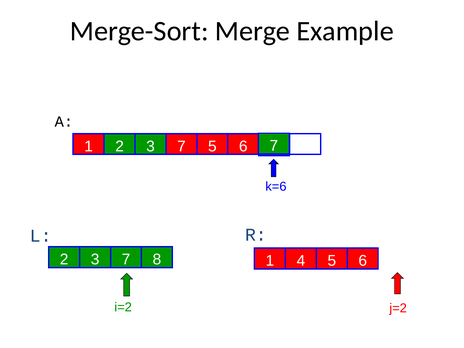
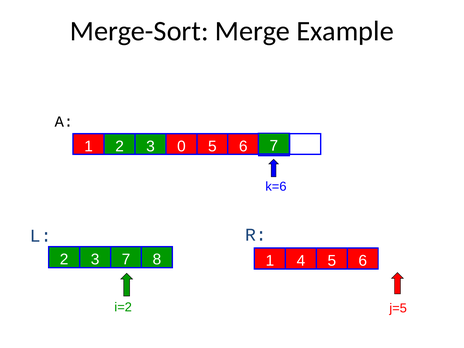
1 2 3 7: 7 -> 0 (181, 146)
j=2: j=2 -> j=5 (398, 308)
